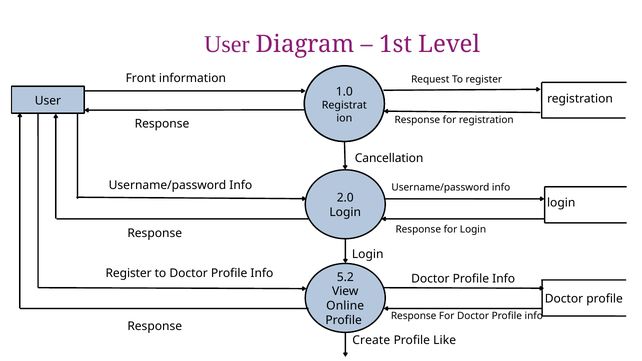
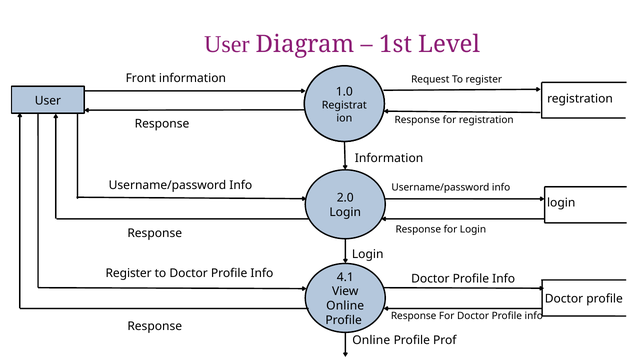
Cancellation: Cancellation -> Information (389, 158)
5.2: 5.2 -> 4.1 (345, 277)
Create: Create -> Online (371, 341)
Like: Like -> Prof (445, 341)
